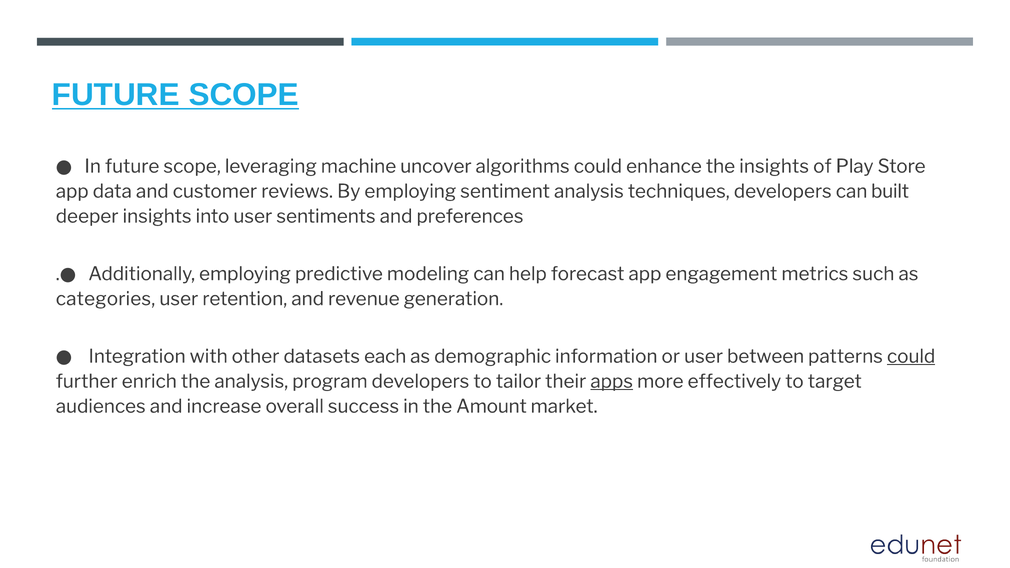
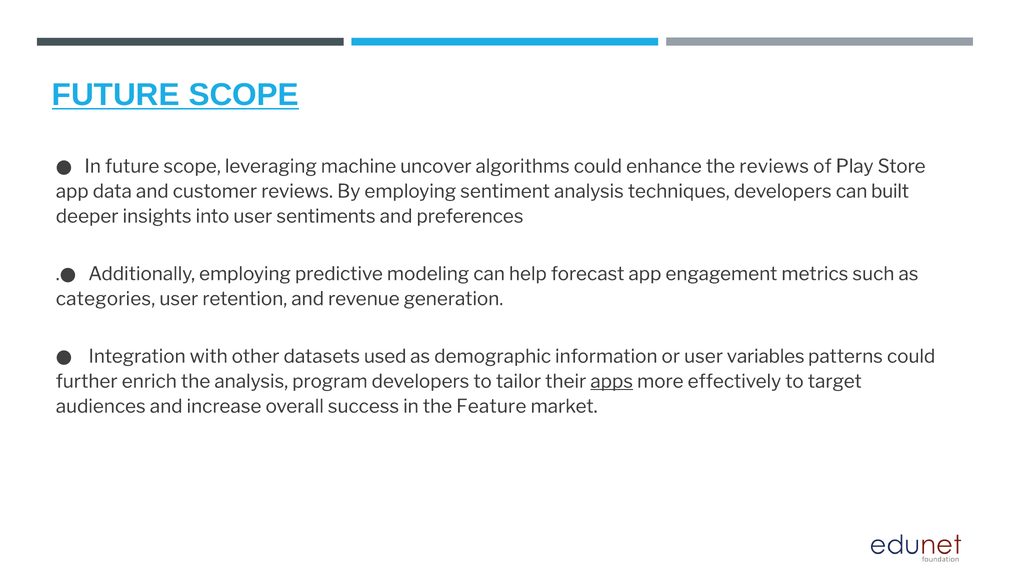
the insights: insights -> reviews (774, 166)
each: each -> used (385, 357)
between: between -> variables (766, 357)
could underline: present -> none (911, 357)
Amount: Amount -> Feature (491, 407)
